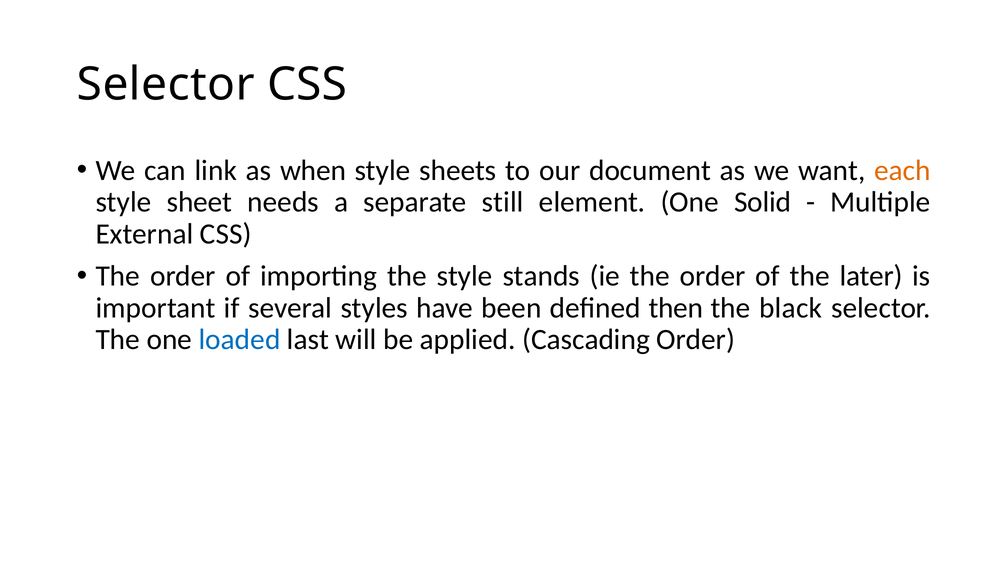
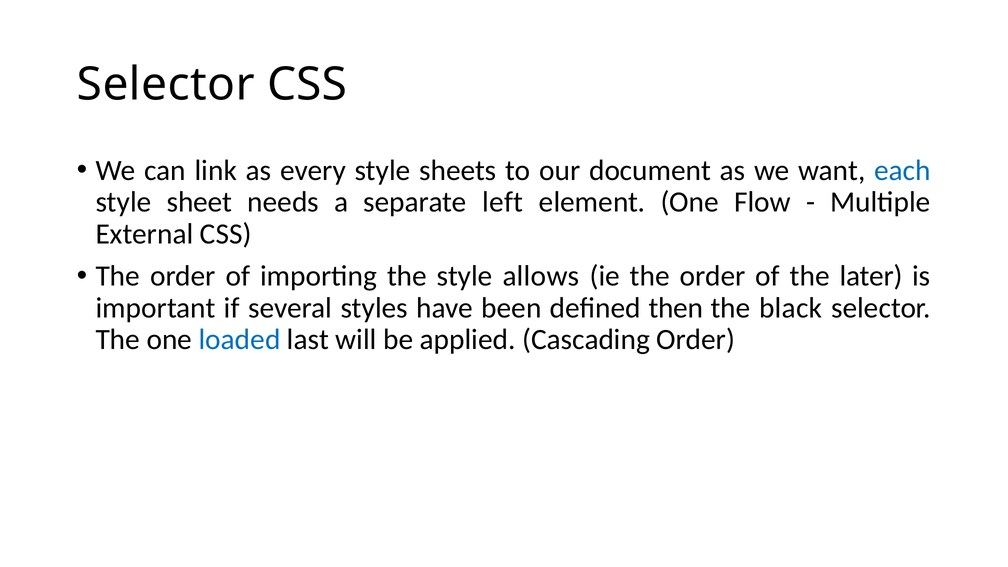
when: when -> every (313, 170)
each colour: orange -> blue (902, 170)
still: still -> left (503, 202)
Solid: Solid -> Flow (762, 202)
stands: stands -> allows (541, 276)
